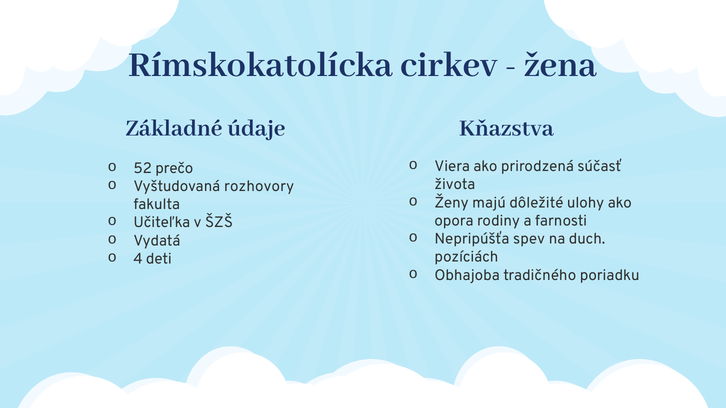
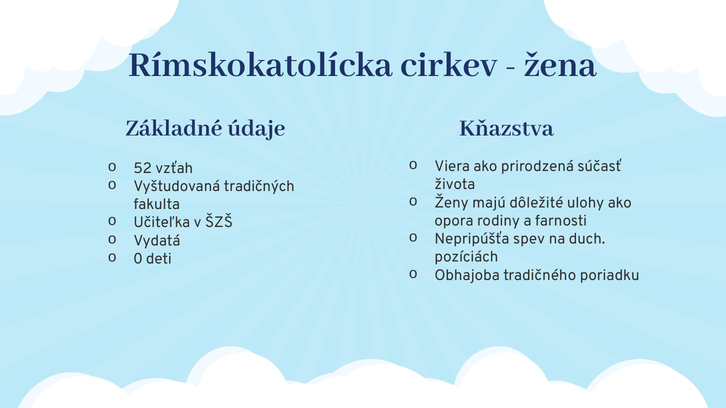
prečo: prečo -> vzťah (174, 168)
rozhovory: rozhovory -> tradičných (259, 186)
4: 4 -> 0 (138, 259)
